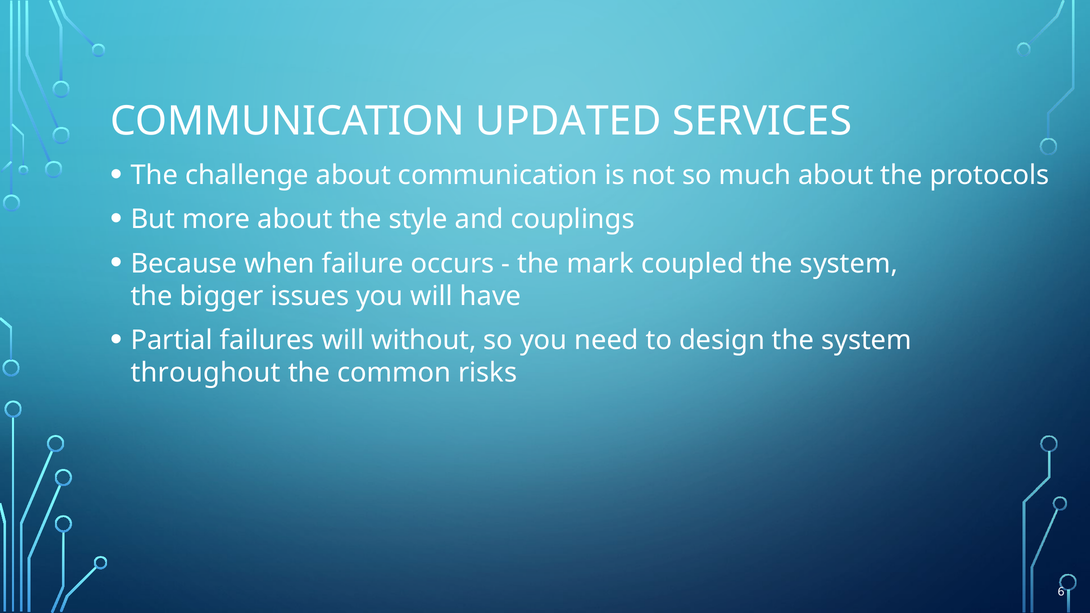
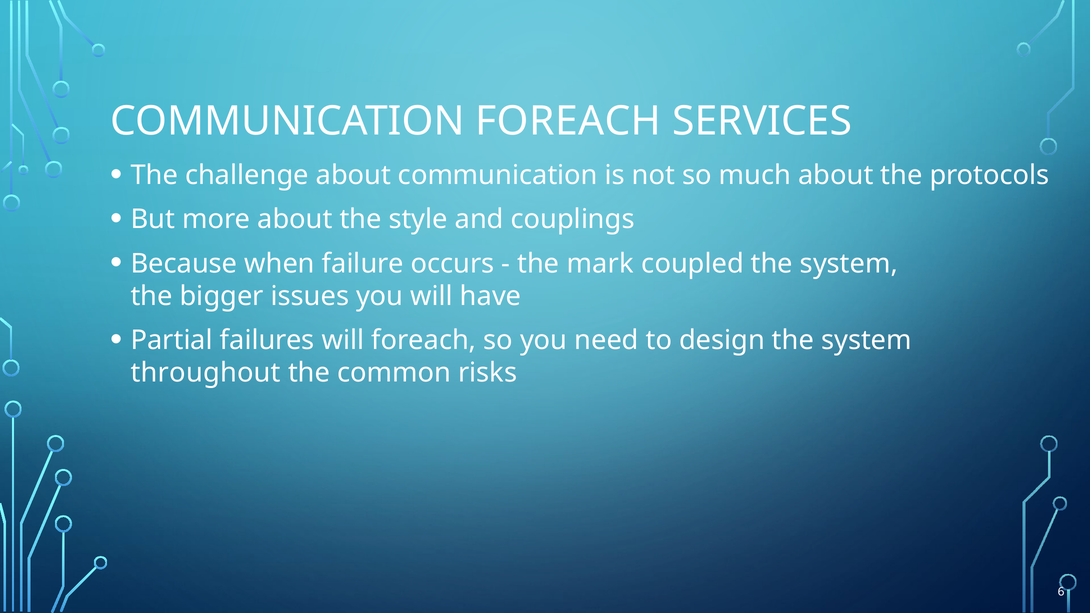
COMMUNICATION UPDATED: UPDATED -> FOREACH (568, 121)
will without: without -> foreach (424, 340)
